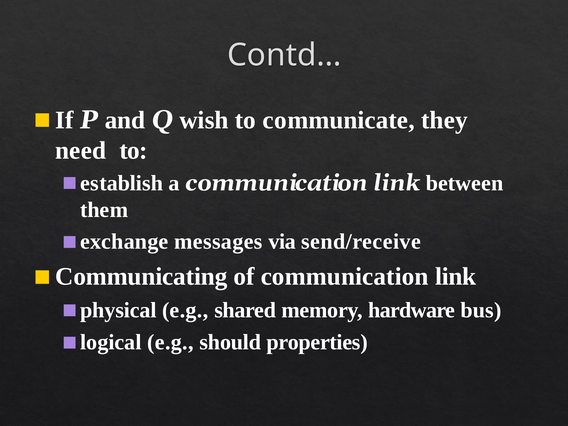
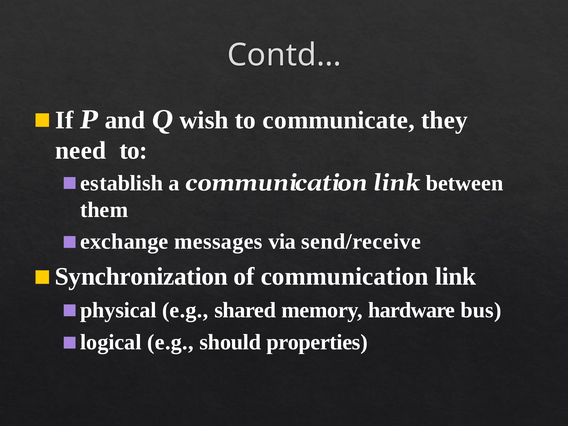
Communicating: Communicating -> Synchronization (141, 277)
